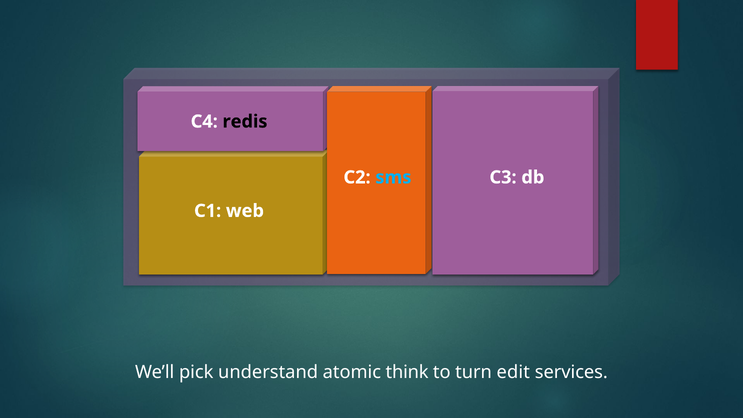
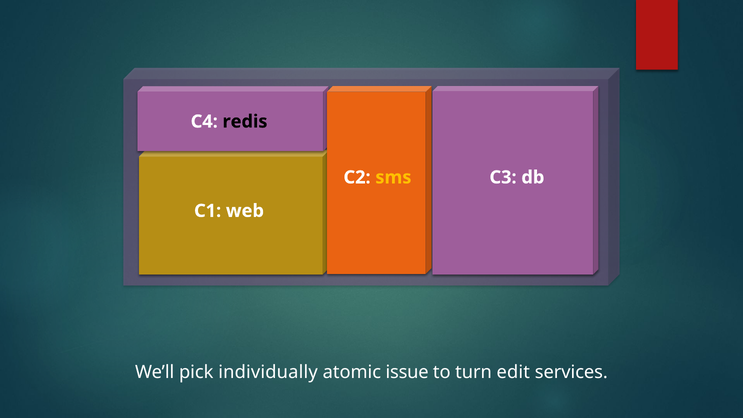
sms colour: light blue -> yellow (393, 177)
understand: understand -> individually (268, 372)
think: think -> issue (407, 372)
